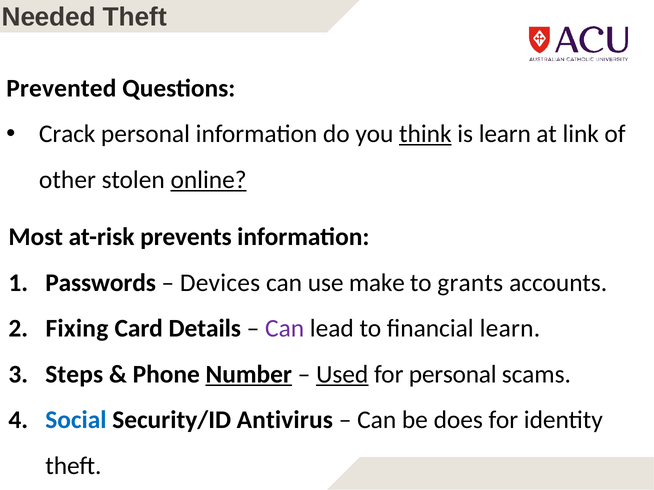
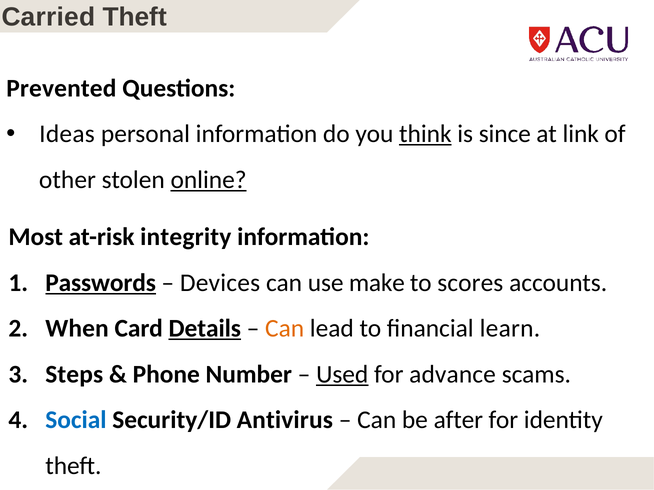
Needed: Needed -> Carried (48, 17)
Crack: Crack -> Ideas (67, 134)
is learn: learn -> since (505, 134)
prevents: prevents -> integrity (186, 237)
Passwords underline: none -> present (101, 283)
grants: grants -> scores (470, 283)
Fixing: Fixing -> When (77, 329)
Details underline: none -> present (205, 329)
Can colour: purple -> orange (285, 329)
Number underline: present -> none (249, 375)
for personal: personal -> advance (453, 375)
does: does -> after (458, 420)
